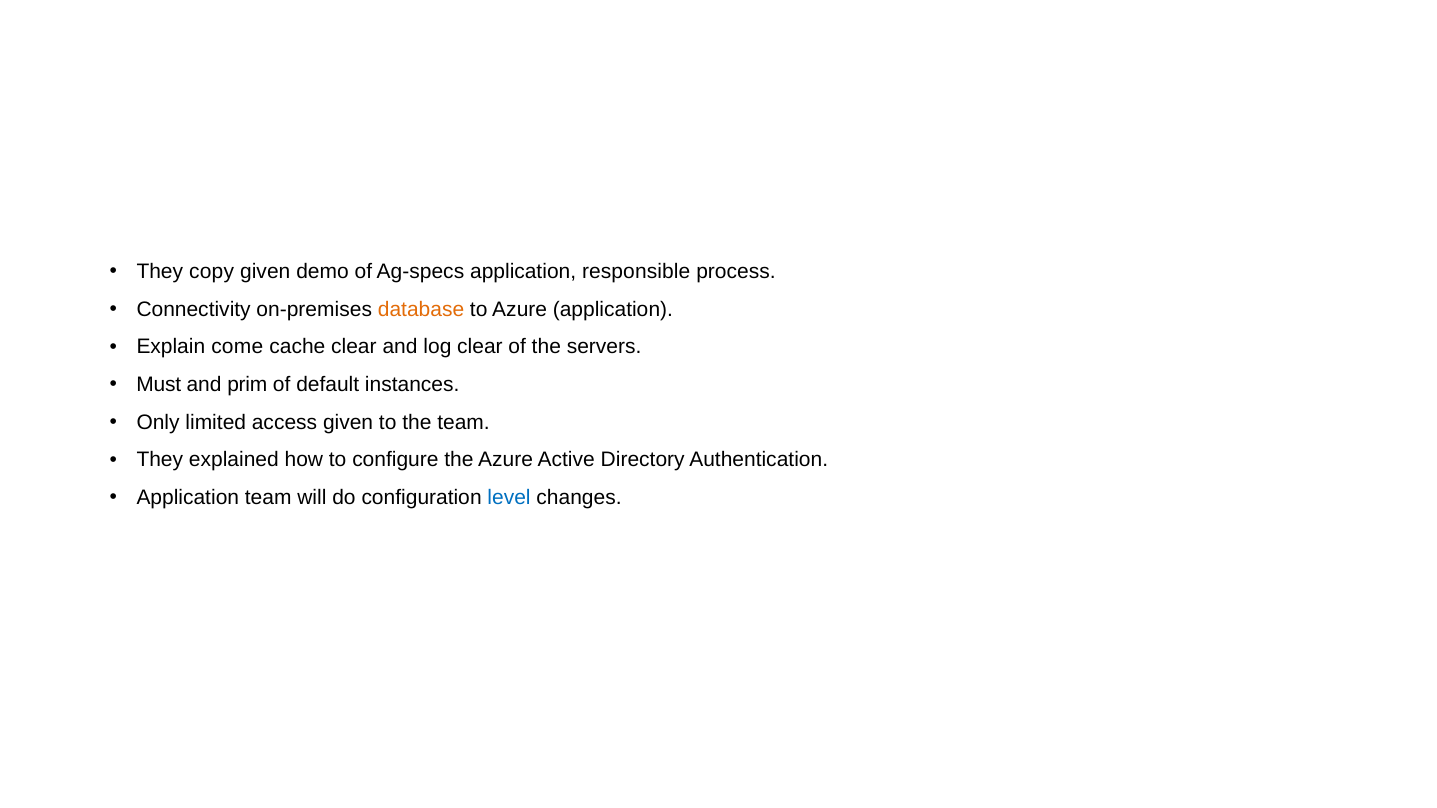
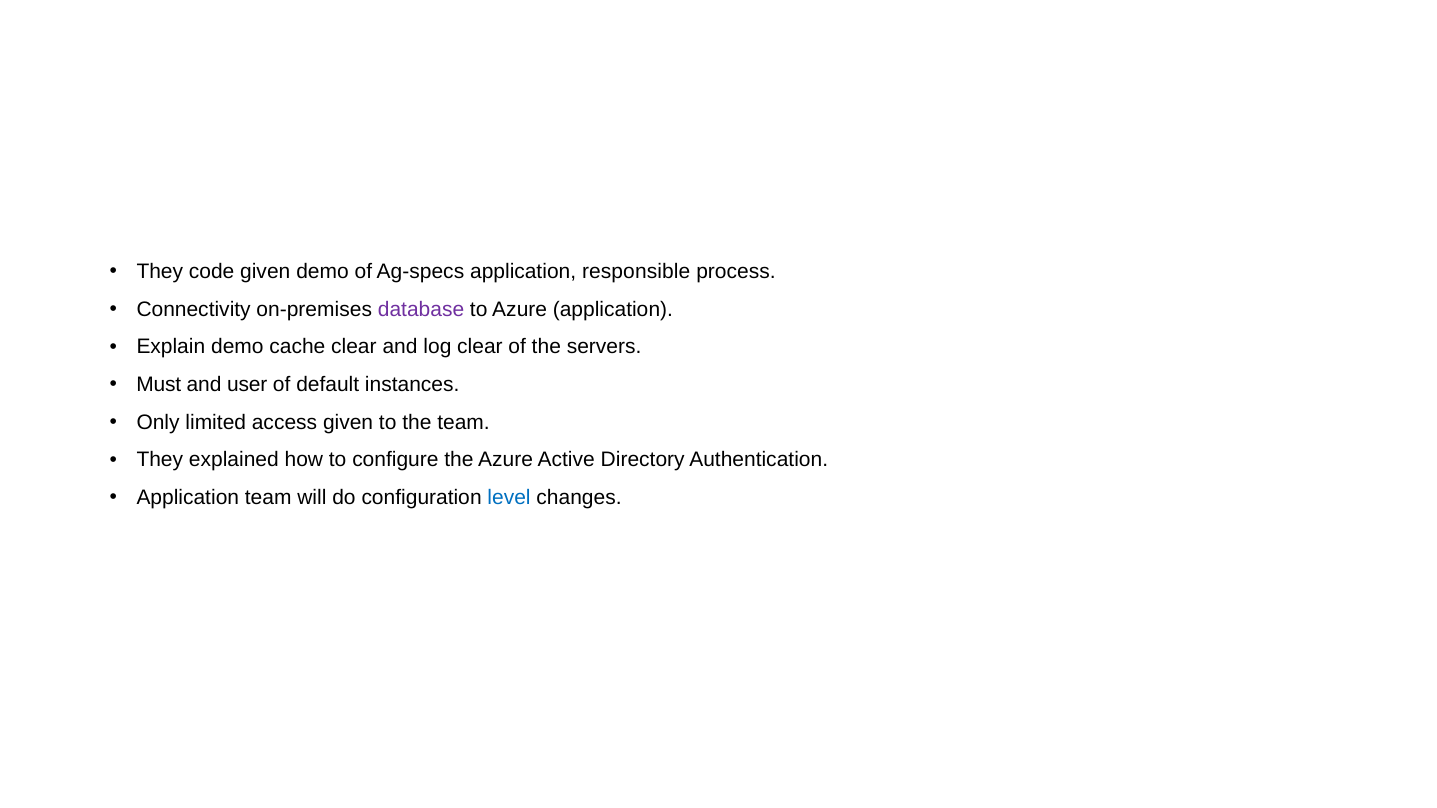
copy: copy -> code (212, 272)
database colour: orange -> purple (421, 310)
Explain come: come -> demo (237, 347)
prim: prim -> user (247, 385)
